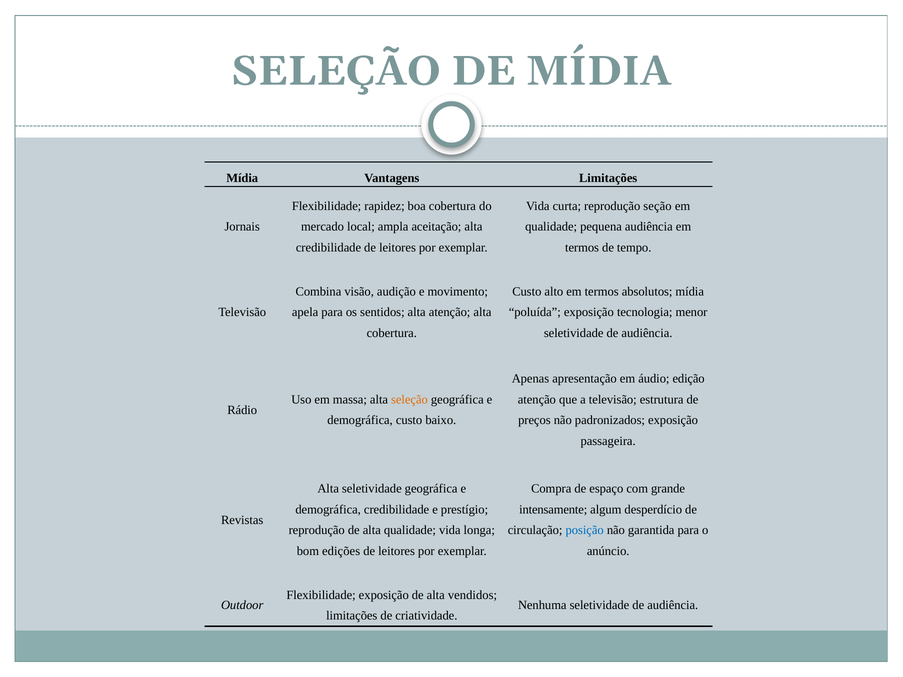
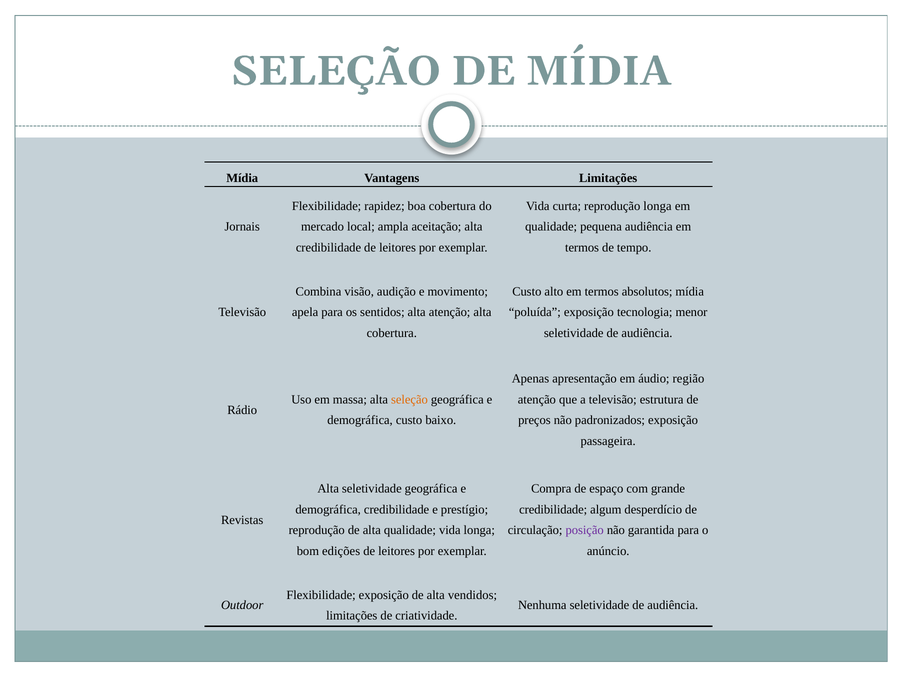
reprodução seção: seção -> longa (657, 206)
edição: edição -> região (688, 379)
intensamente: intensamente -> credibilidade (553, 510)
posição colour: blue -> purple (585, 530)
